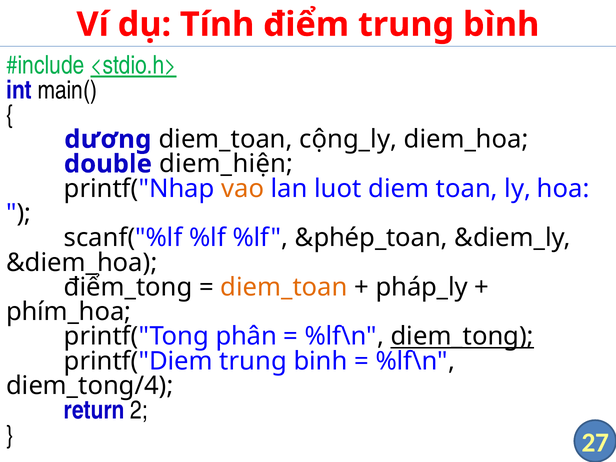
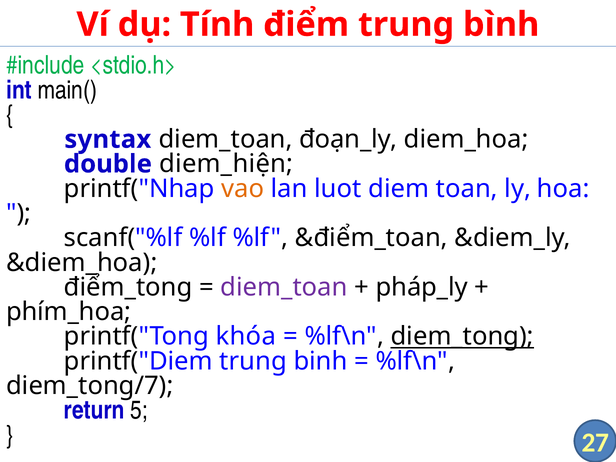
<stdio.h> underline: present -> none (133, 65)
dương: dương -> syntax (108, 139)
cộng_ly: cộng_ly -> đoạn_ly (348, 139)
&phép_toan: &phép_toan -> &điểm_toan (371, 238)
diem_toan colour: orange -> purple (284, 287)
phân: phân -> khóa (246, 336)
diem_tong/4: diem_tong/4 -> diem_tong/7 (90, 386)
2: 2 -> 5 (139, 410)
